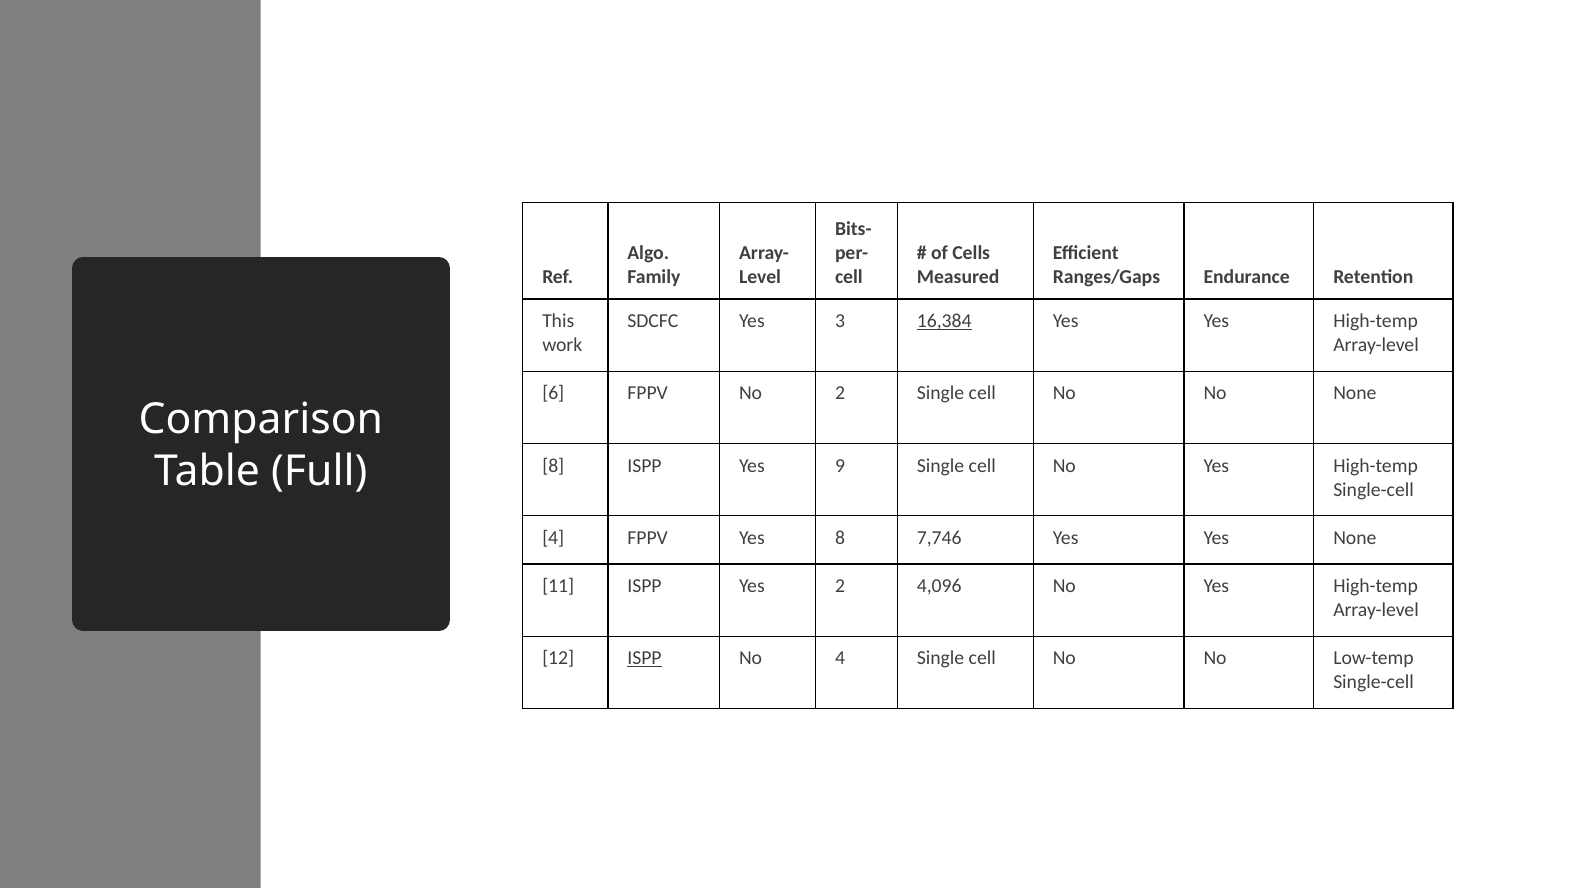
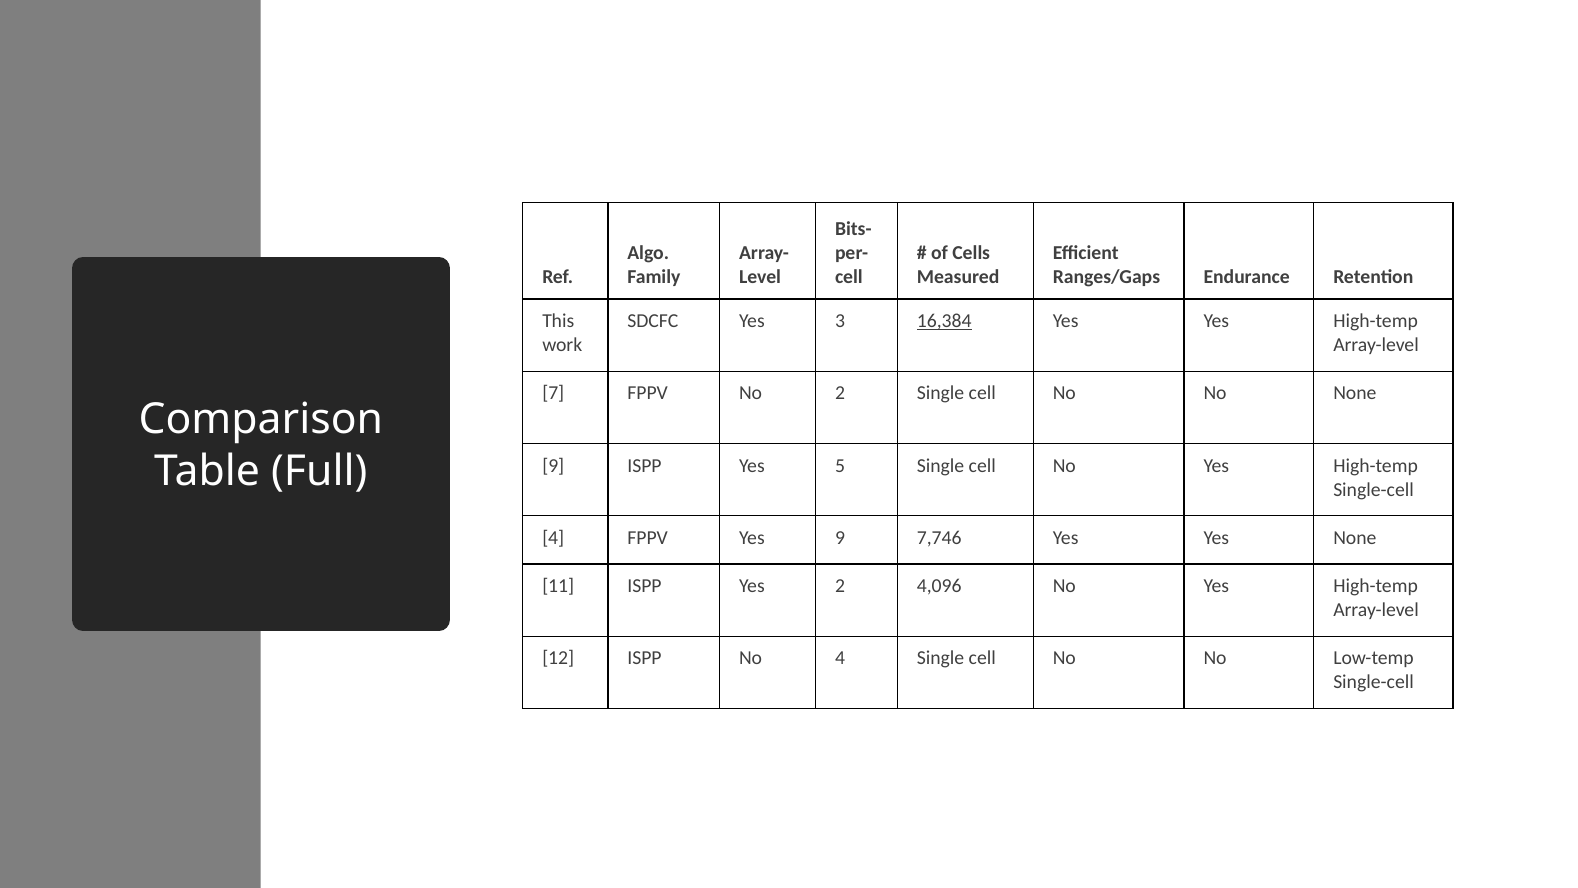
6: 6 -> 7 (553, 393)
8: 8 -> 9 (553, 465)
9: 9 -> 5 (840, 465)
Yes 8: 8 -> 9 (840, 538)
ISPP underline: present -> none (644, 658)
